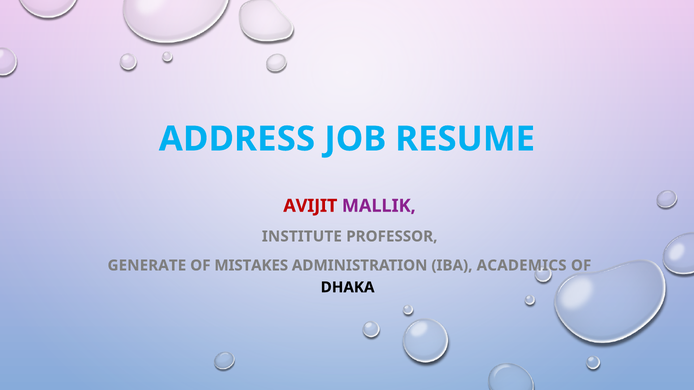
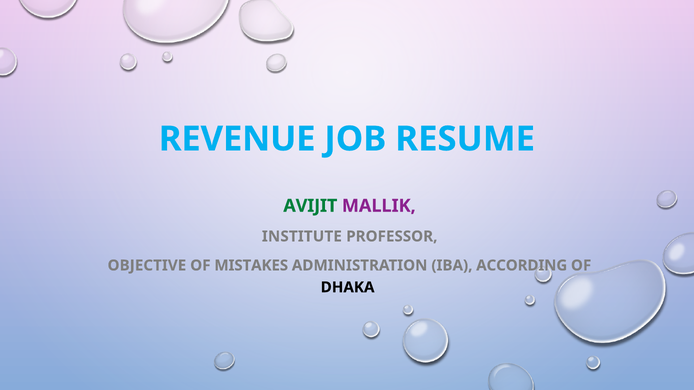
ADDRESS: ADDRESS -> REVENUE (237, 139)
AVIJIT colour: red -> green (310, 206)
GENERATE: GENERATE -> OBJECTIVE (147, 266)
ACADEMICS: ACADEMICS -> ACCORDING (522, 266)
